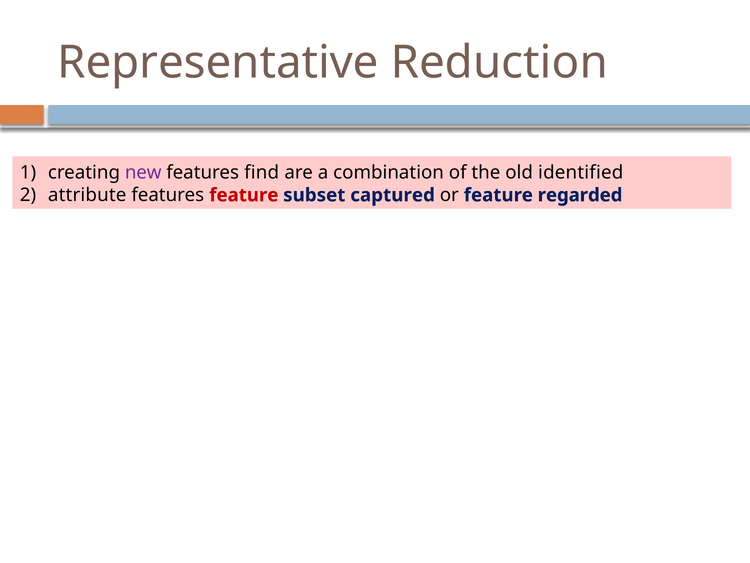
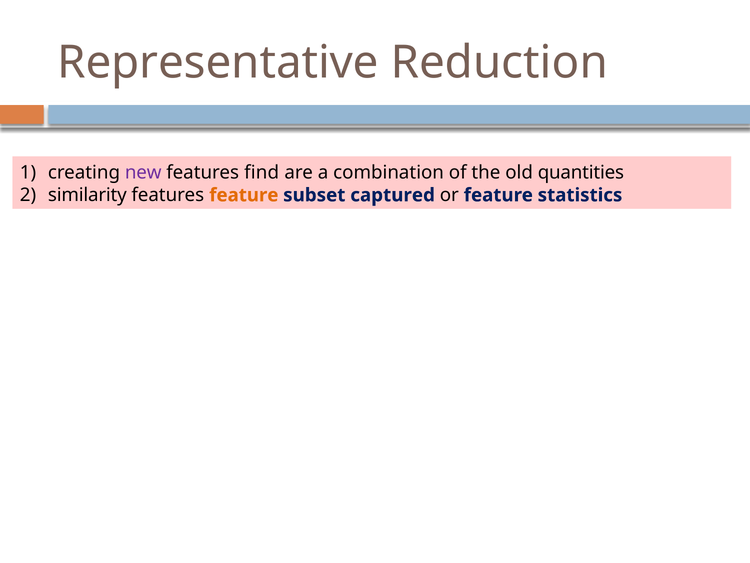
identified: identified -> quantities (581, 172)
attribute: attribute -> similarity (87, 195)
feature colour: red -> orange (244, 195)
regarded: regarded -> statistics (580, 195)
